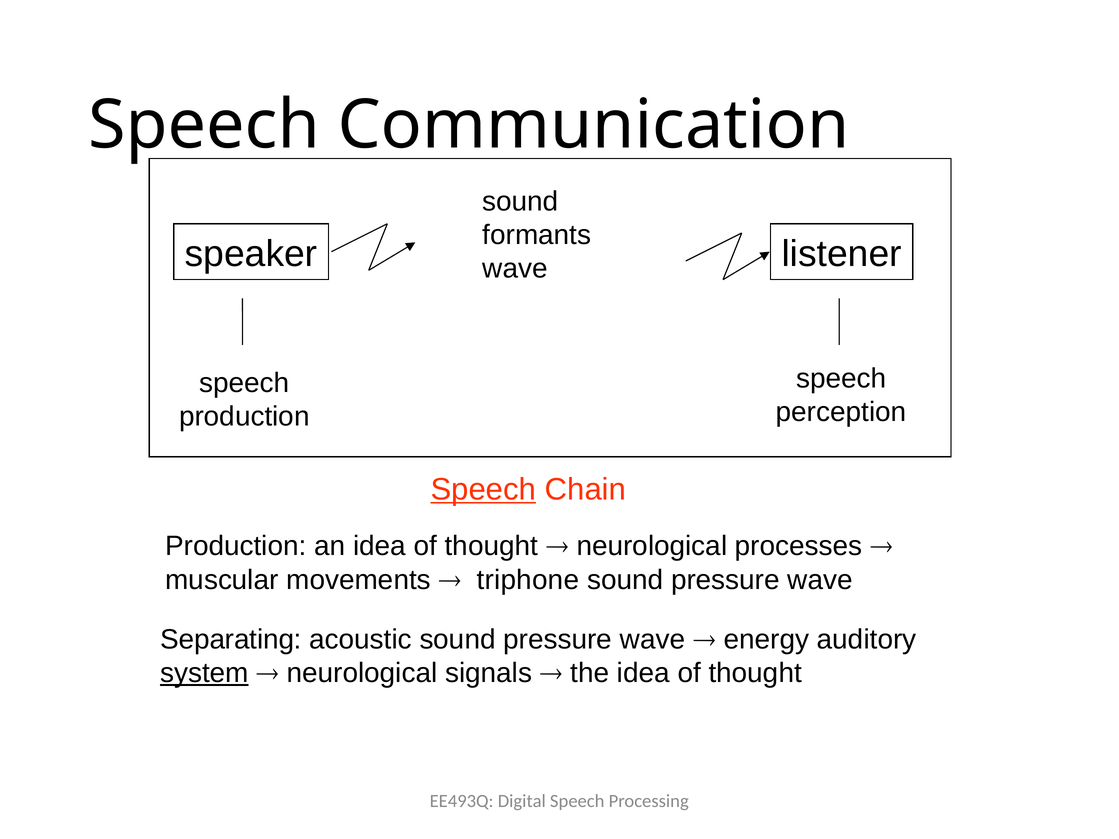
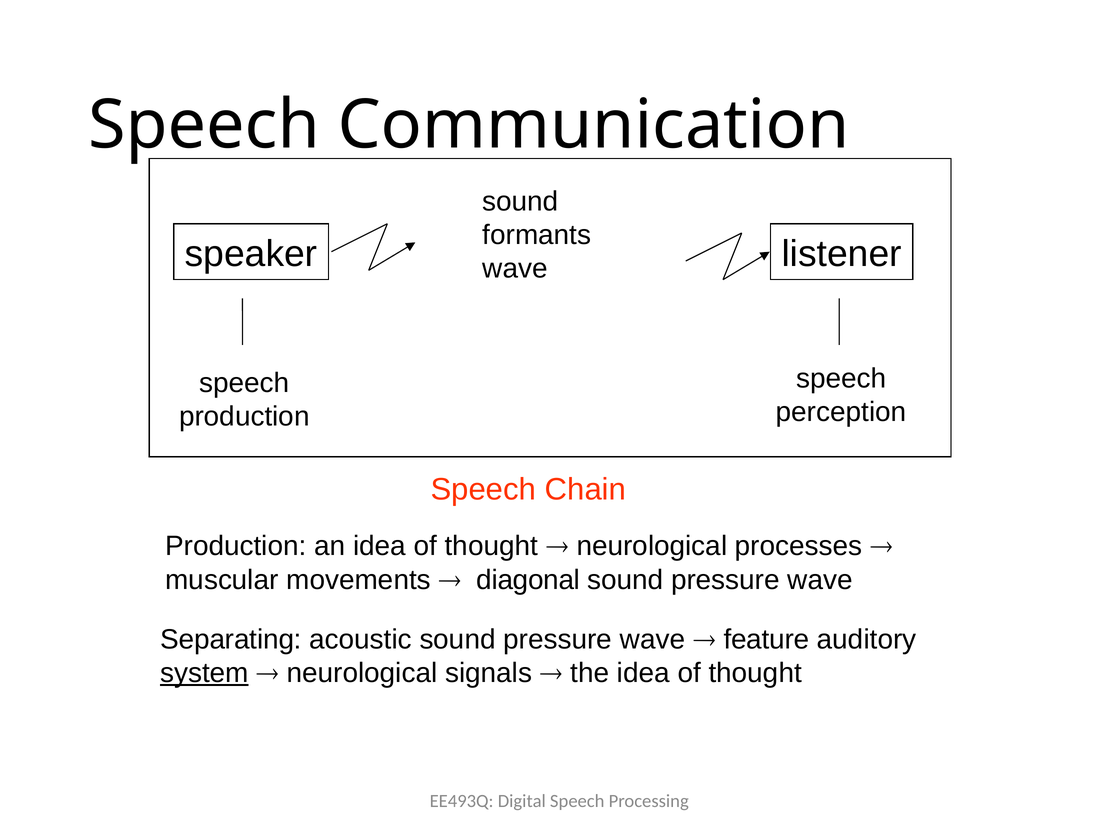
Speech underline: present -> none (483, 489)
triphone: triphone -> diagonal (528, 580)
energy: energy -> feature (766, 640)
